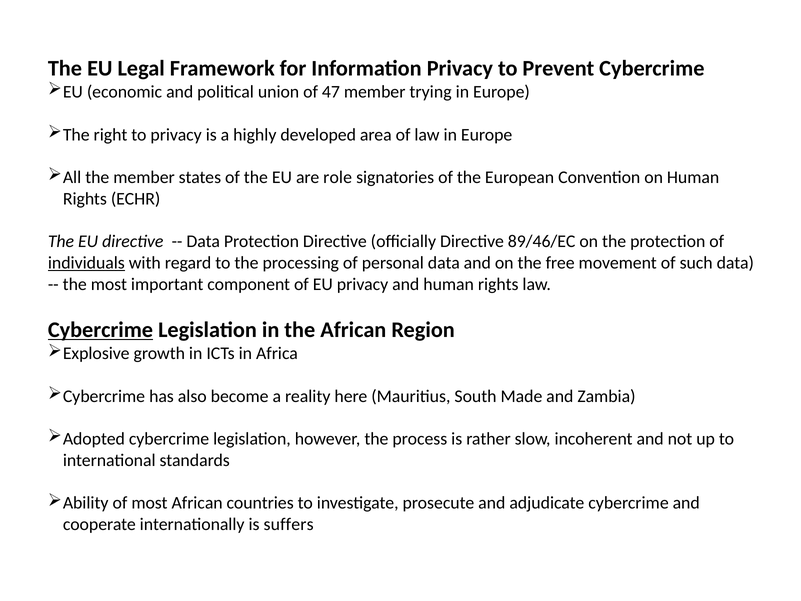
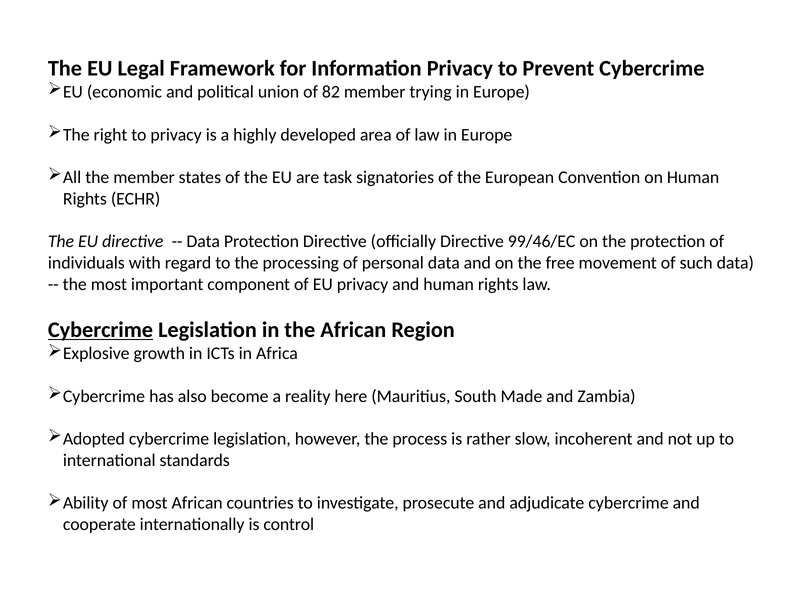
47: 47 -> 82 (331, 92)
role: role -> task (338, 177)
89/46/EC: 89/46/EC -> 99/46/EC (542, 241)
individuals underline: present -> none (86, 263)
suffers: suffers -> control (289, 524)
